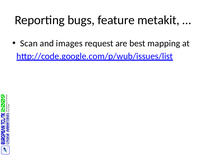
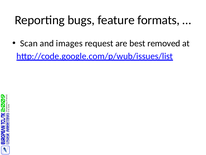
metakit: metakit -> formats (159, 20)
mapping: mapping -> removed (164, 43)
